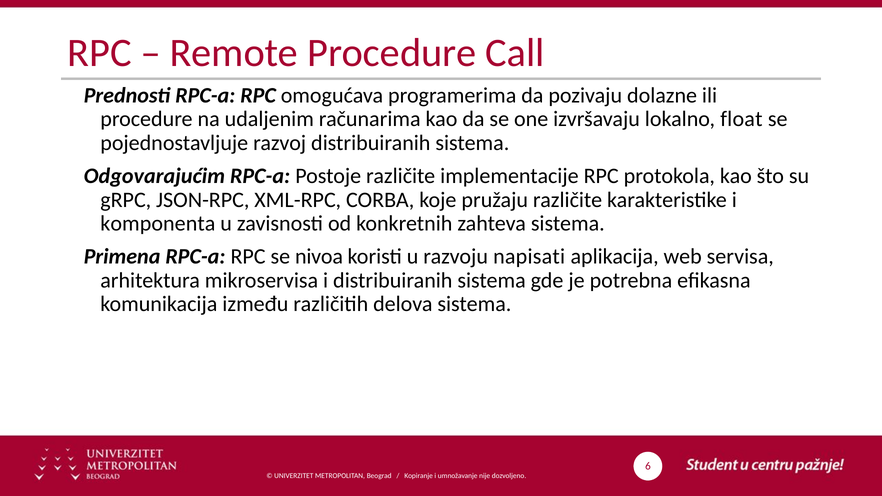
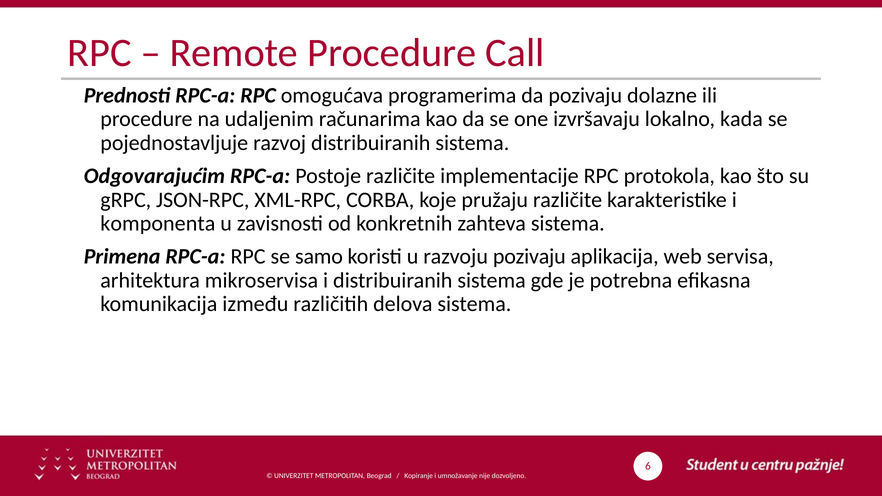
float: float -> kada (741, 119)
nivoa: nivoa -> samo (319, 257)
razvoju napisati: napisati -> pozivaju (529, 257)
